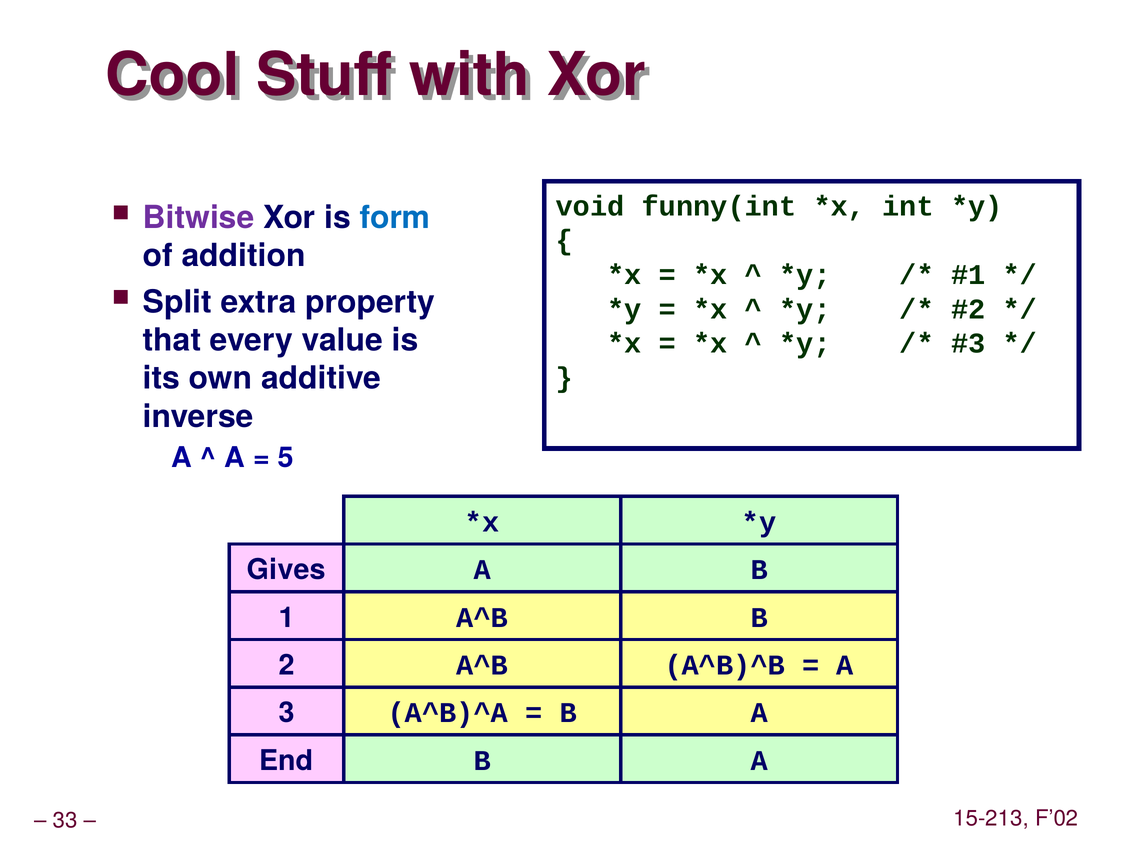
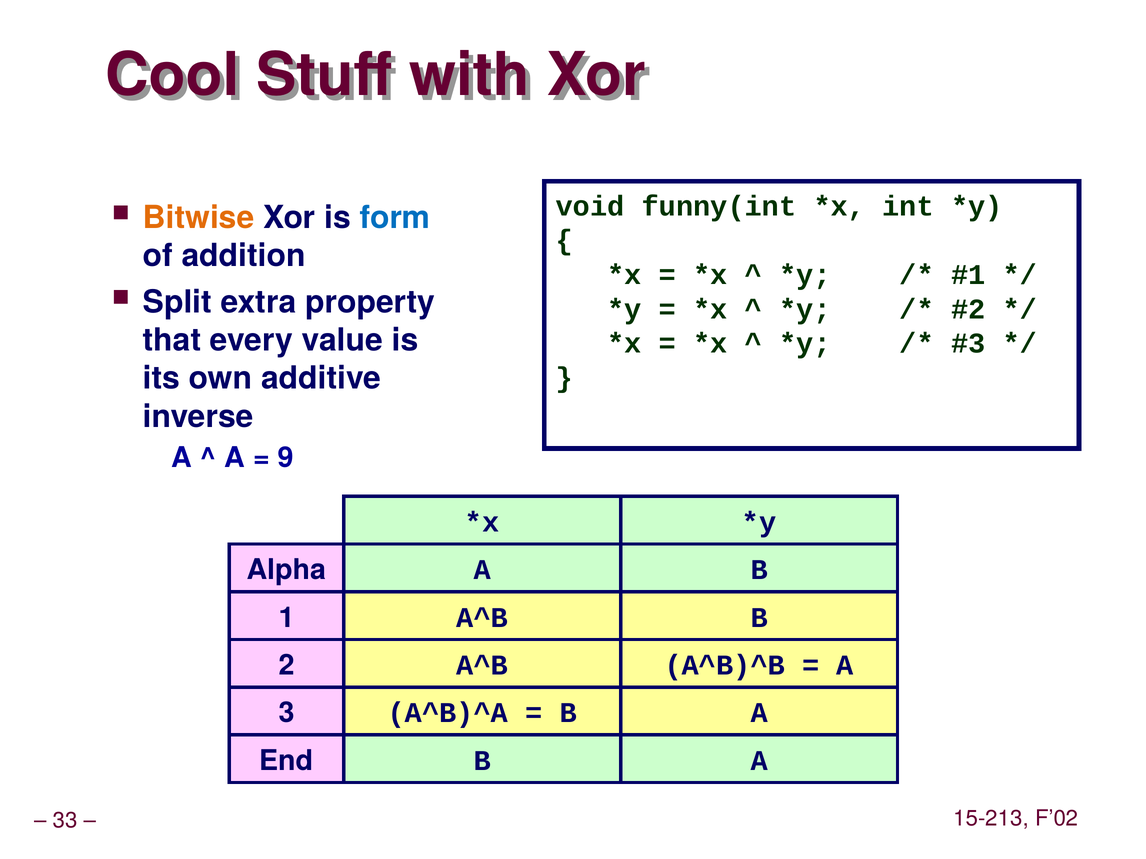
Bitwise colour: purple -> orange (199, 218)
5: 5 -> 9 (286, 458)
Gives: Gives -> Alpha (286, 570)
